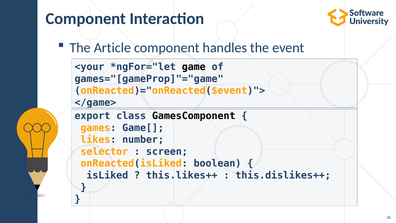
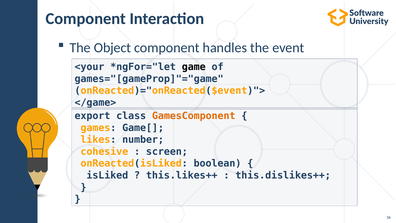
Article: Article -> Object (112, 48)
GamesComponent colour: black -> orange (194, 116)
selector: selector -> cohesive (104, 151)
